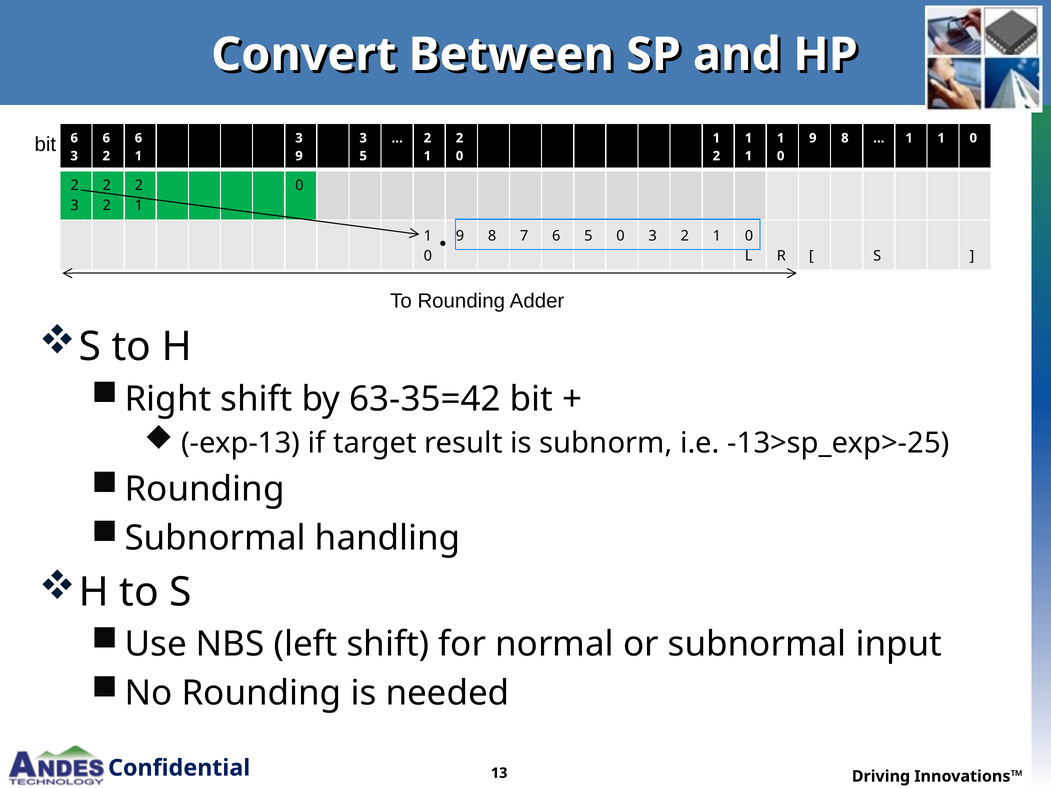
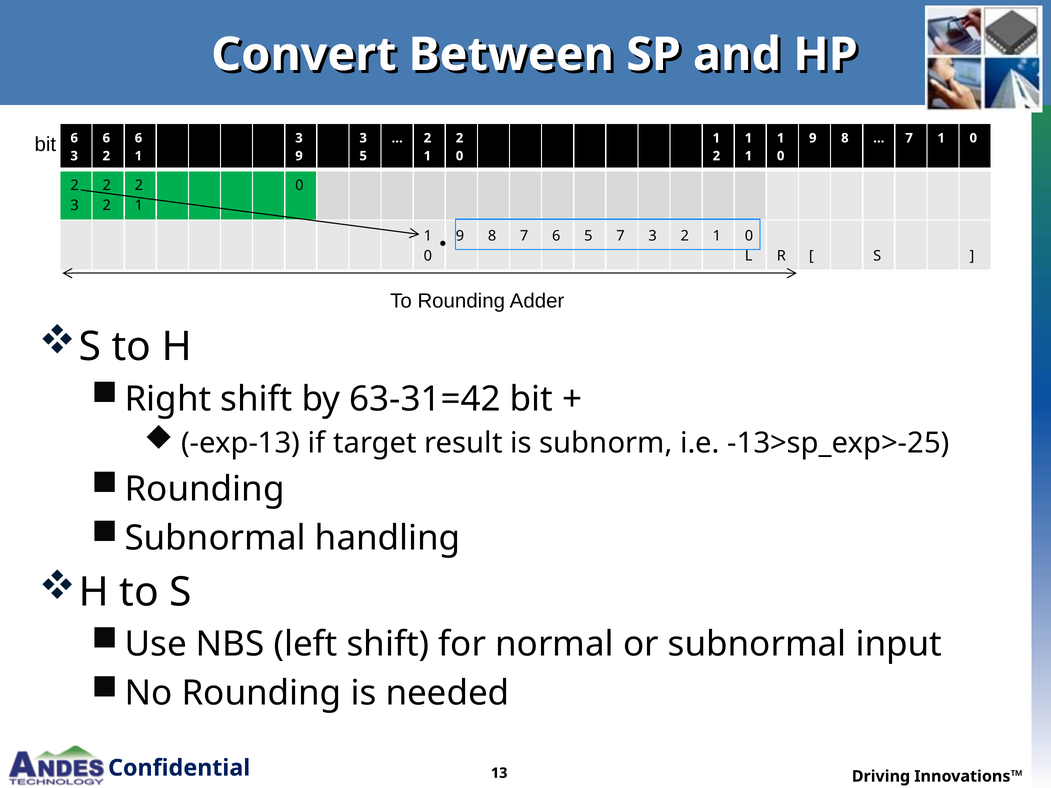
1: 1 -> 7 (909, 138)
5 0: 0 -> 7 (621, 236)
63-35=42: 63-35=42 -> 63-31=42 (425, 399)
